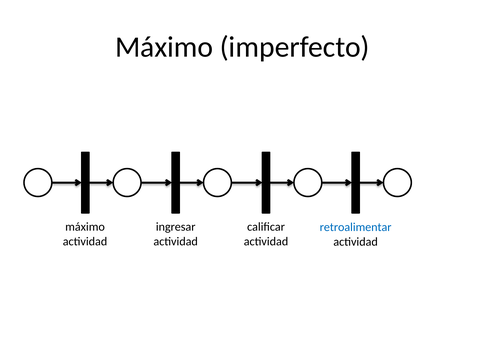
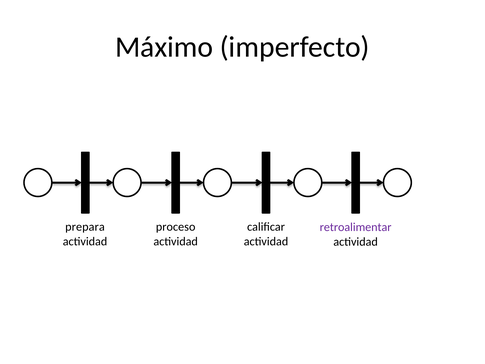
máximo: máximo -> prepara (85, 227)
ingresar: ingresar -> proceso (176, 227)
retroalimentar colour: blue -> purple (356, 227)
